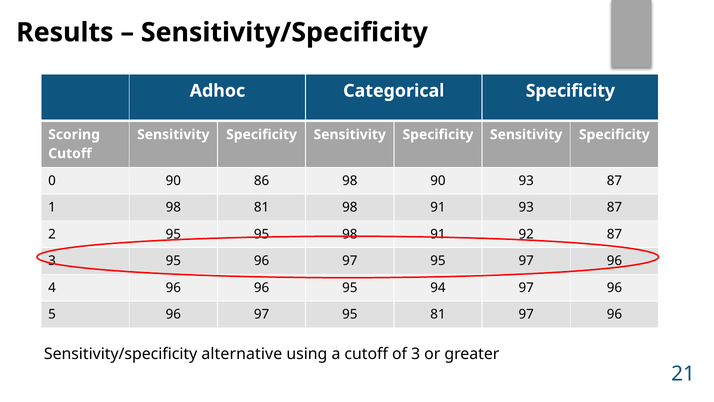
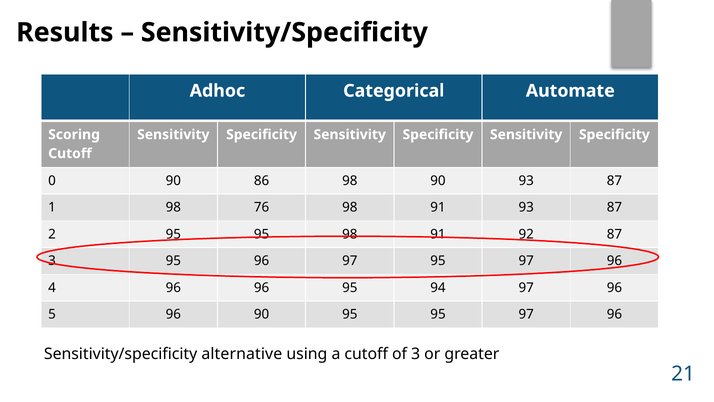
Categorical Specificity: Specificity -> Automate (570, 91)
98 81: 81 -> 76 (262, 207)
5 96 97: 97 -> 90 (262, 314)
81: 81 -> 95 (438, 314)
